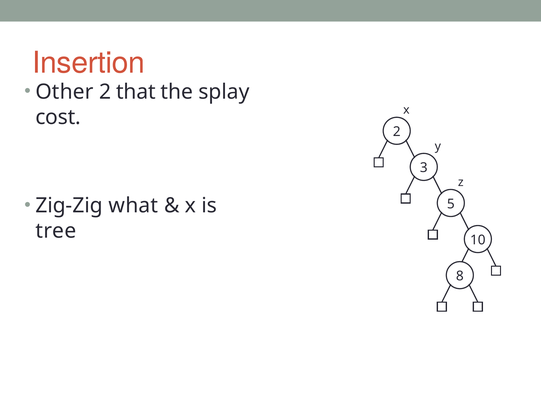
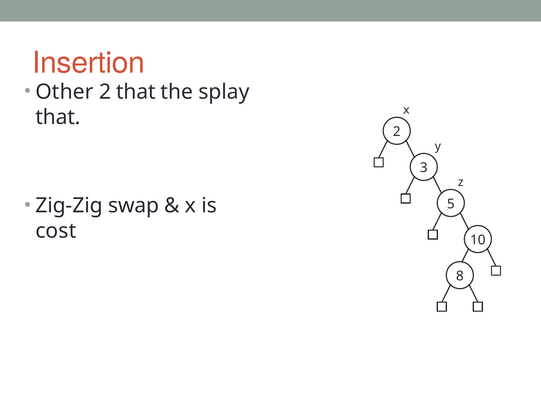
cost: cost -> that (58, 117)
what: what -> swap (134, 206)
tree: tree -> cost (56, 231)
